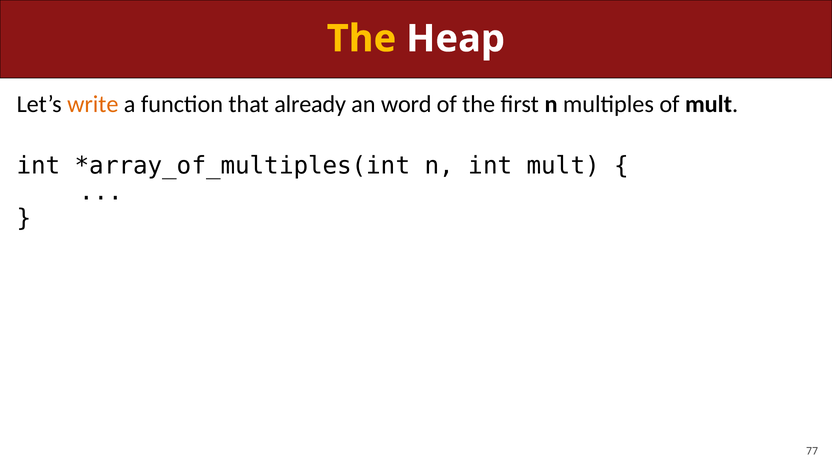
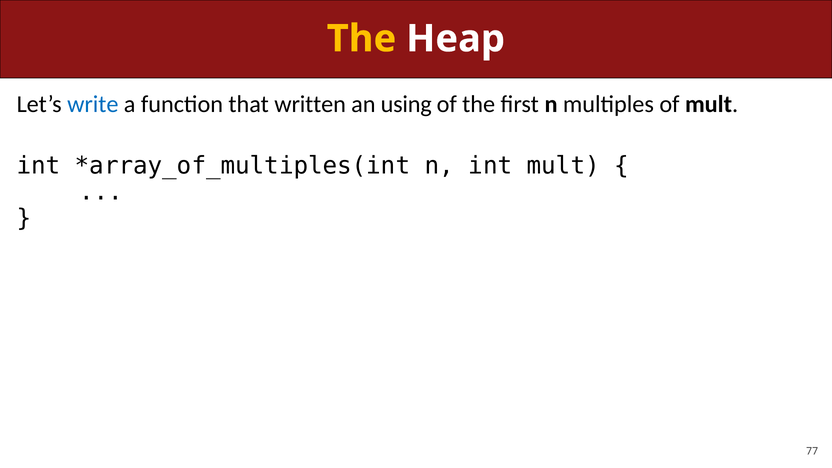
write colour: orange -> blue (93, 104)
already: already -> written (310, 104)
word: word -> using (406, 104)
